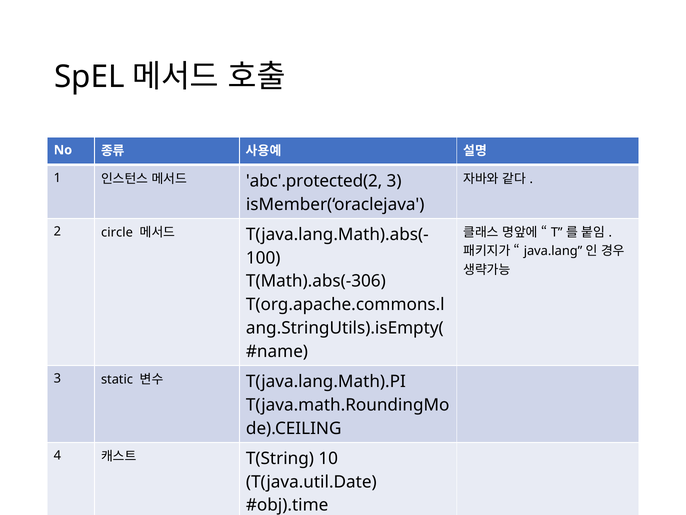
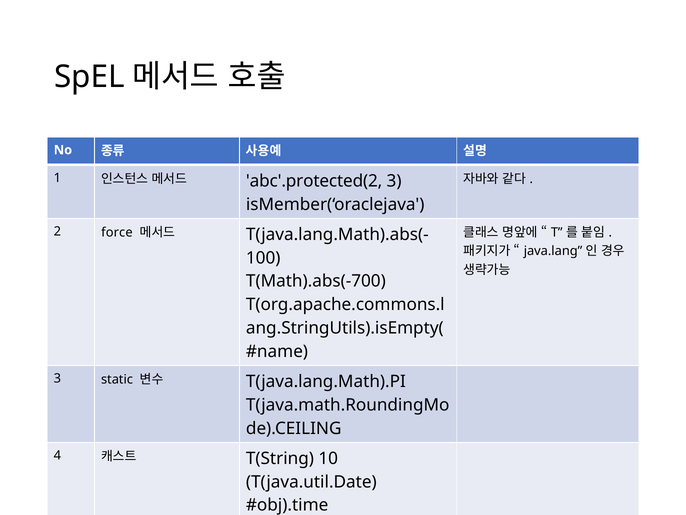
circle: circle -> force (117, 232)
T(Math).abs(-306: T(Math).abs(-306 -> T(Math).abs(-700 (316, 281)
